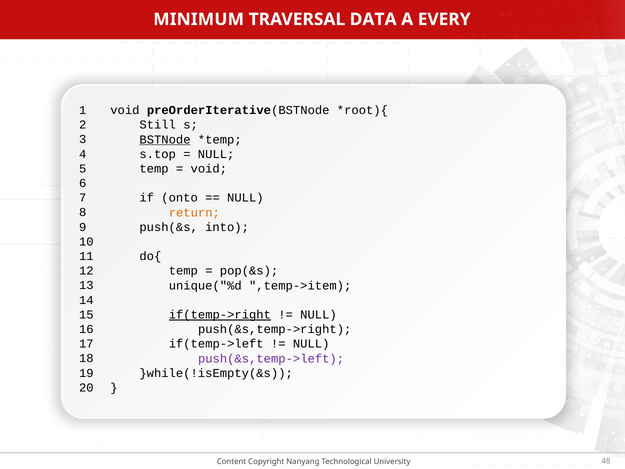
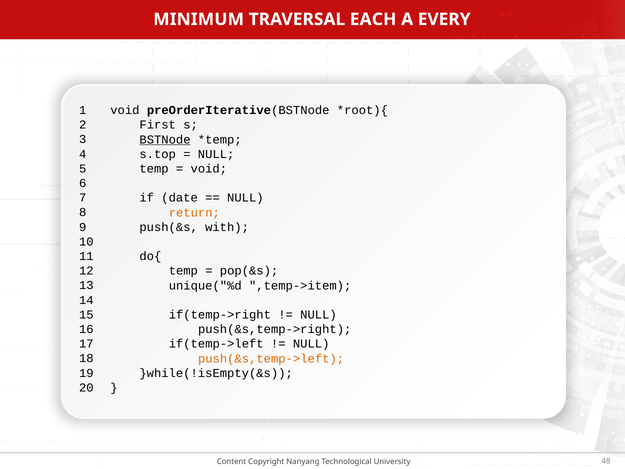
DATA: DATA -> EACH (373, 19)
Still: Still -> First (158, 125)
onto: onto -> date (180, 198)
into: into -> with (227, 227)
if(temp->right underline: present -> none (220, 315)
push(&s,temp->left colour: purple -> orange (271, 358)
